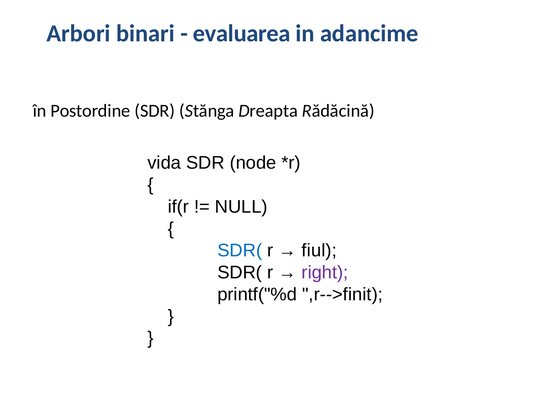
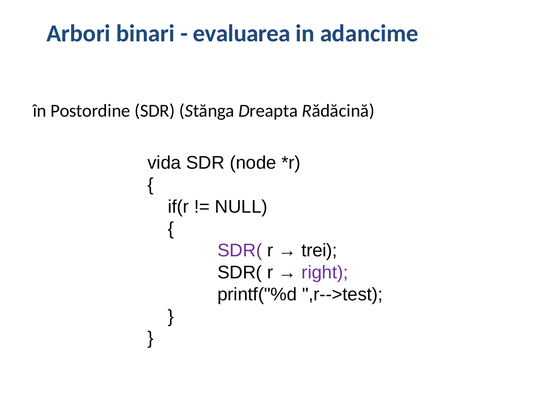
SDR( colour: blue -> purple (240, 251)
fiul: fiul -> trei (319, 251)
,r-->finit: ,r-->finit -> ,r-->test (343, 294)
